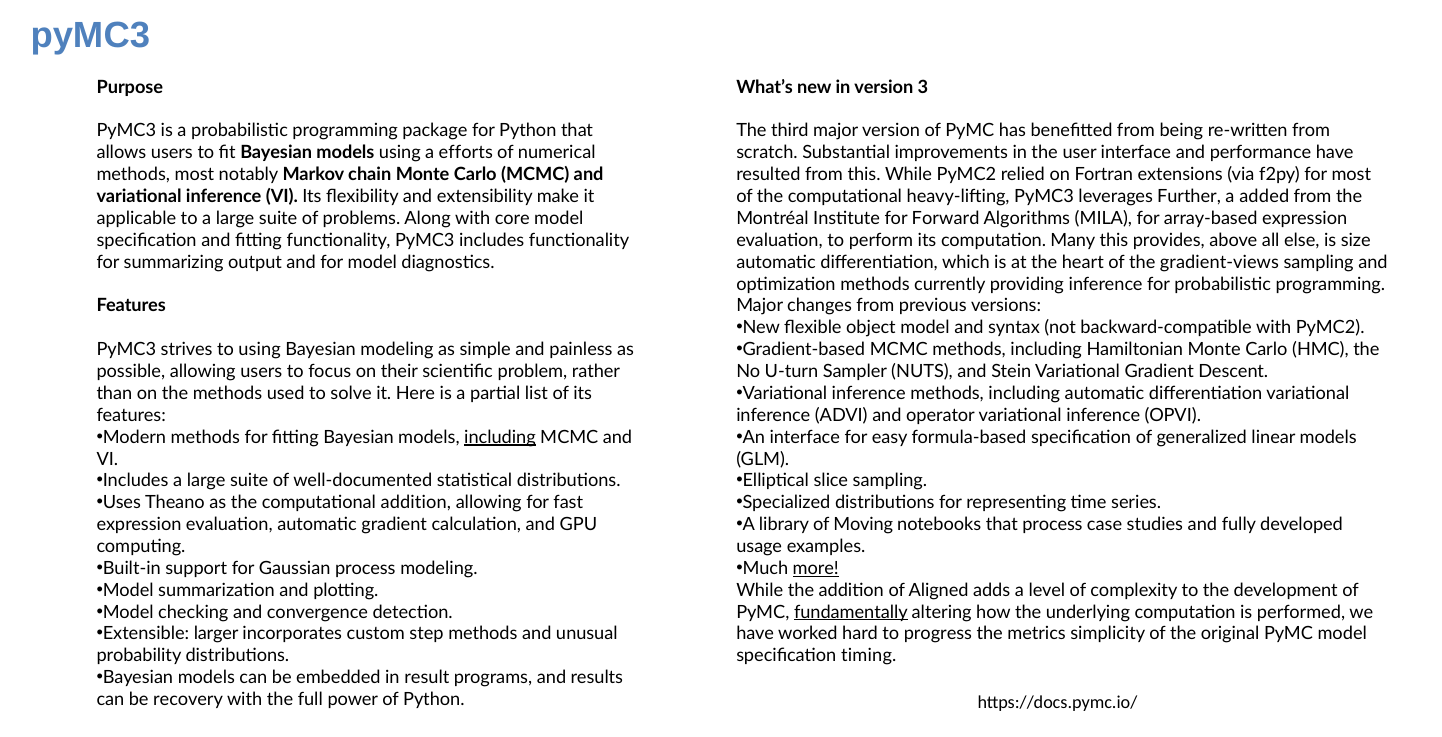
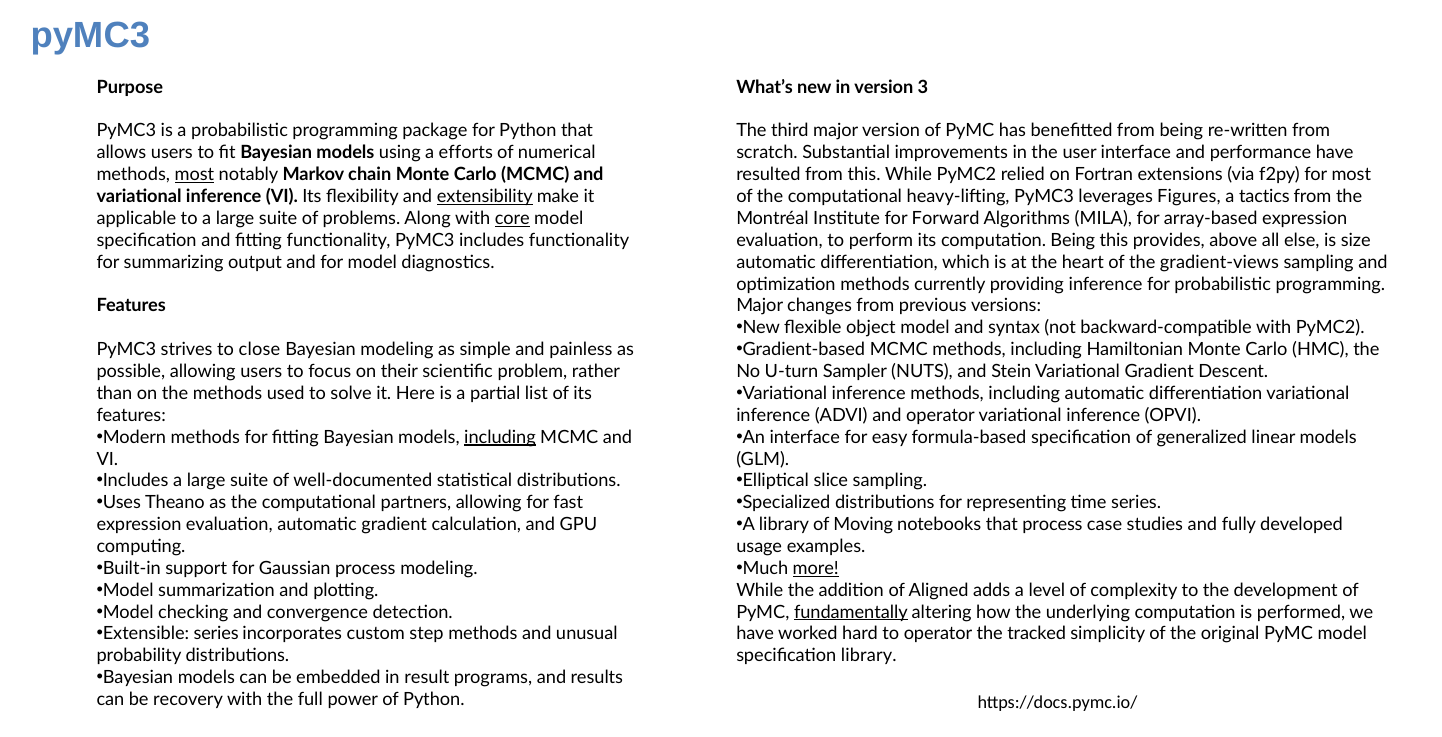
most underline: none -> present (194, 175)
extensibility underline: none -> present (485, 197)
Further: Further -> Figures (1189, 197)
added: added -> tactics (1264, 197)
core underline: none -> present (512, 219)
computation Many: Many -> Being (1073, 240)
to using: using -> close (260, 350)
computational addition: addition -> partners (416, 503)
Extensible larger: larger -> series (216, 634)
to progress: progress -> operator (938, 634)
metrics: metrics -> tracked (1037, 634)
specification timing: timing -> library (869, 656)
